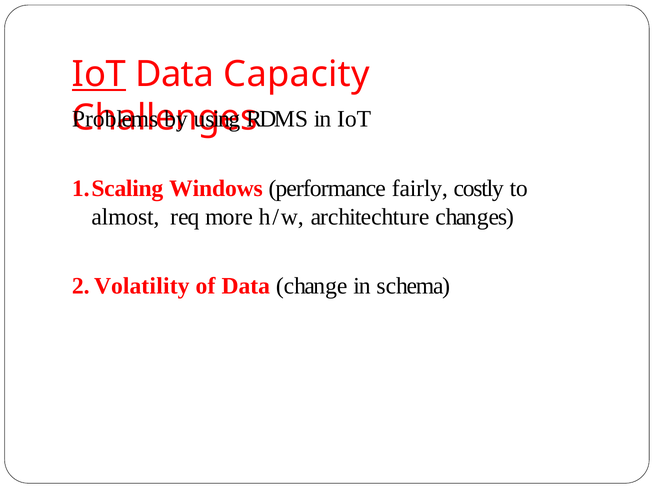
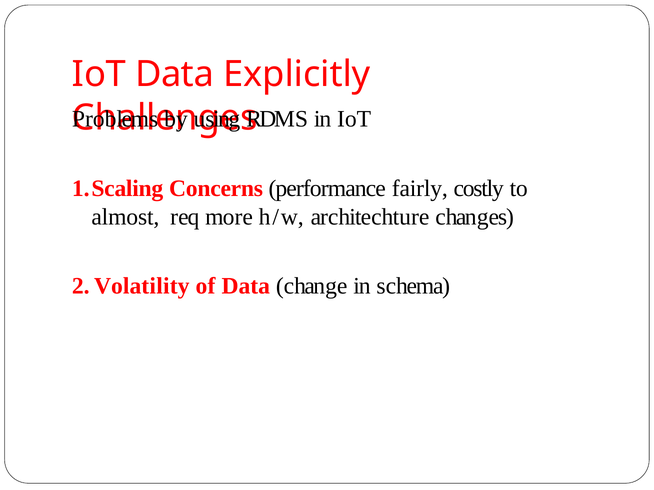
IoT underline: present -> none (99, 74)
Capacity: Capacity -> Explicitly (297, 74)
Windows: Windows -> Concerns (216, 189)
